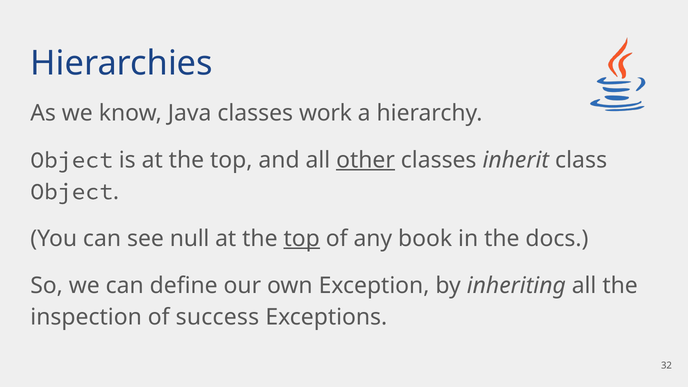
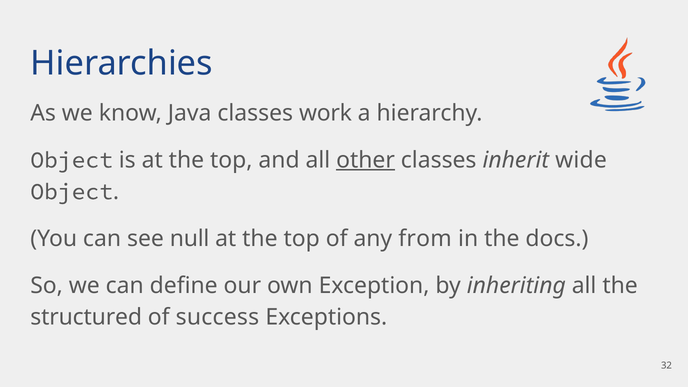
class: class -> wide (581, 160)
top underline: present -> none (302, 239)
book: book -> from (425, 239)
inspection: inspection -> structured (86, 317)
